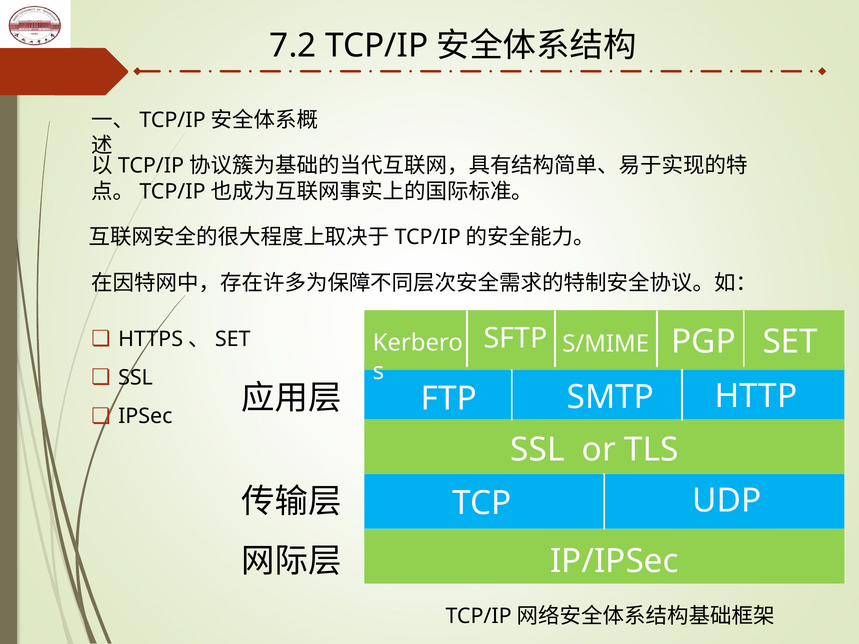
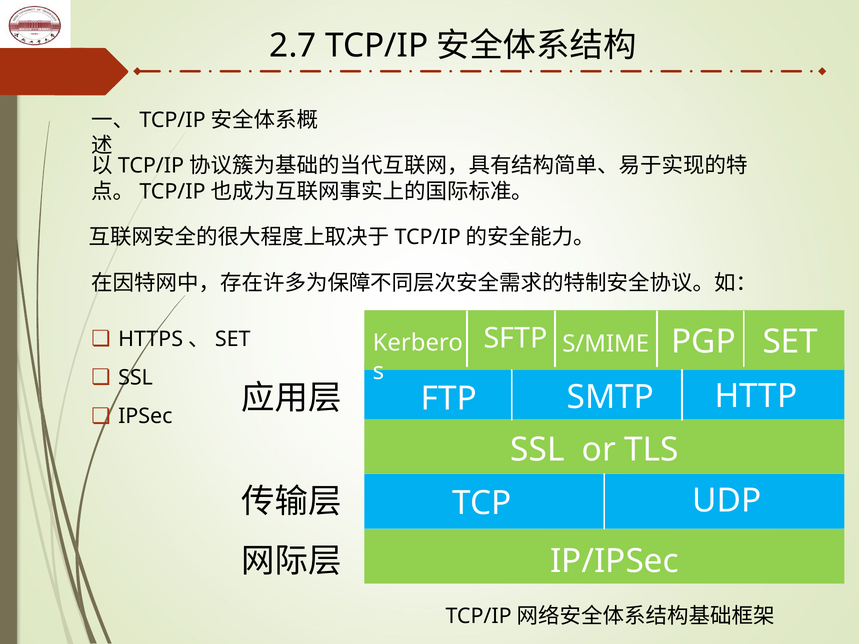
7.2: 7.2 -> 2.7 (293, 46)
